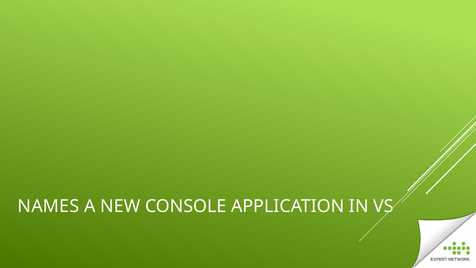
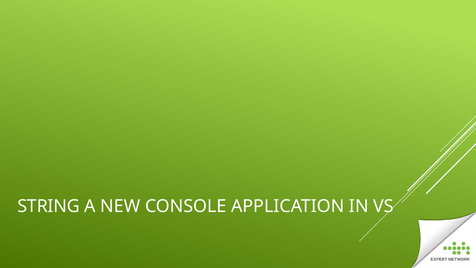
NAMES: NAMES -> STRING (49, 206)
